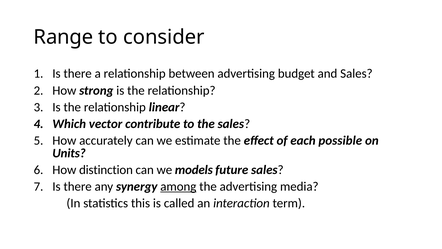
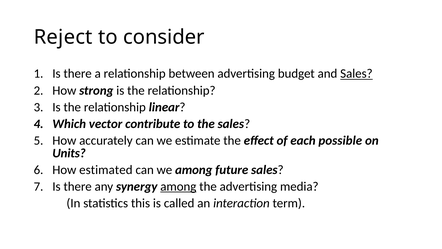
Range: Range -> Reject (63, 37)
Sales underline: none -> present (356, 74)
distinction: distinction -> estimated (106, 170)
we models: models -> among (194, 170)
